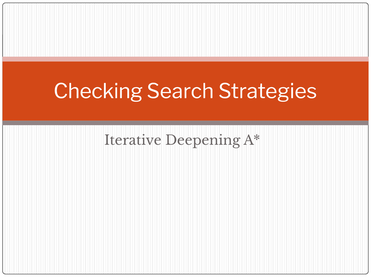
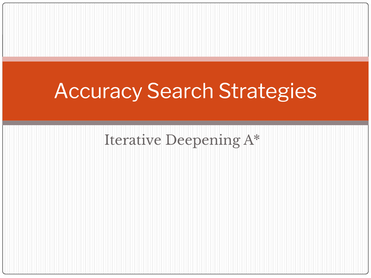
Checking: Checking -> Accuracy (98, 91)
